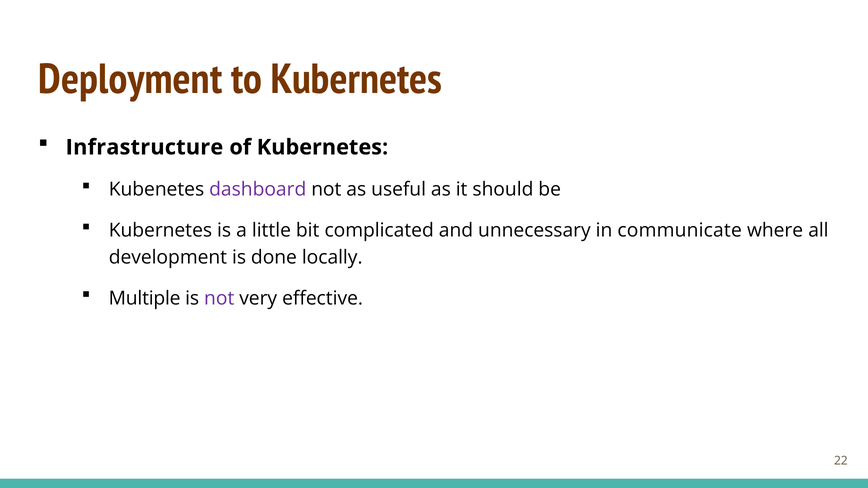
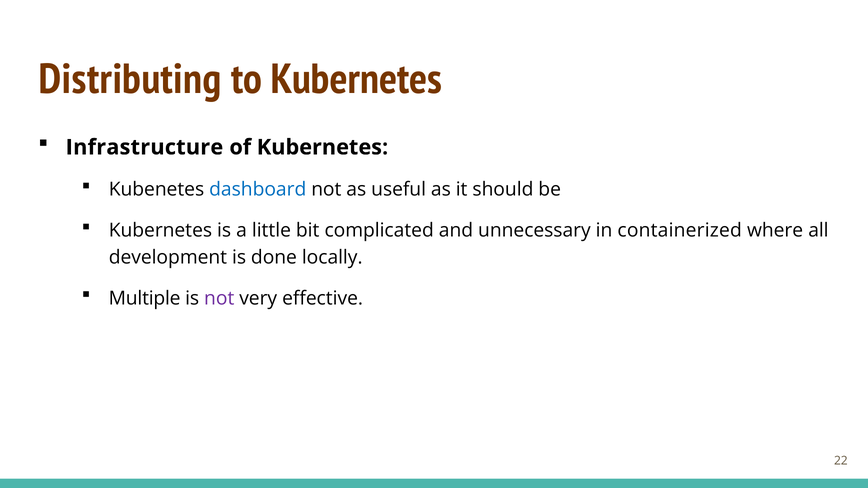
Deployment: Deployment -> Distributing (130, 79)
dashboard colour: purple -> blue (258, 190)
communicate: communicate -> containerized (680, 231)
